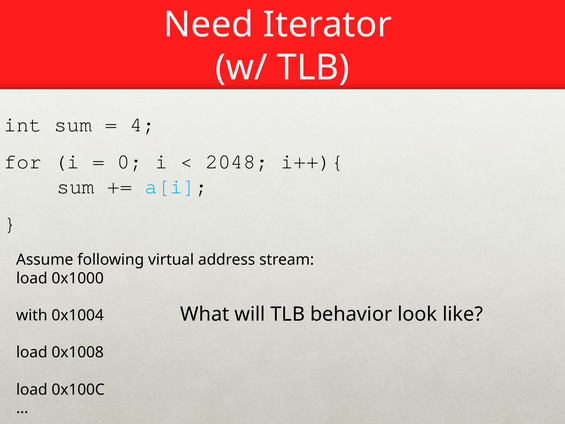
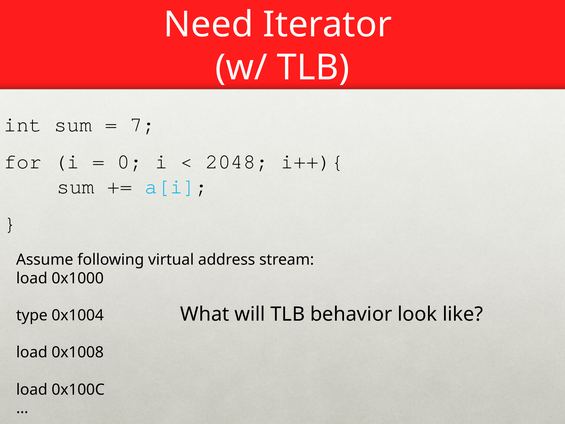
4: 4 -> 7 (142, 124)
with: with -> type (32, 315)
